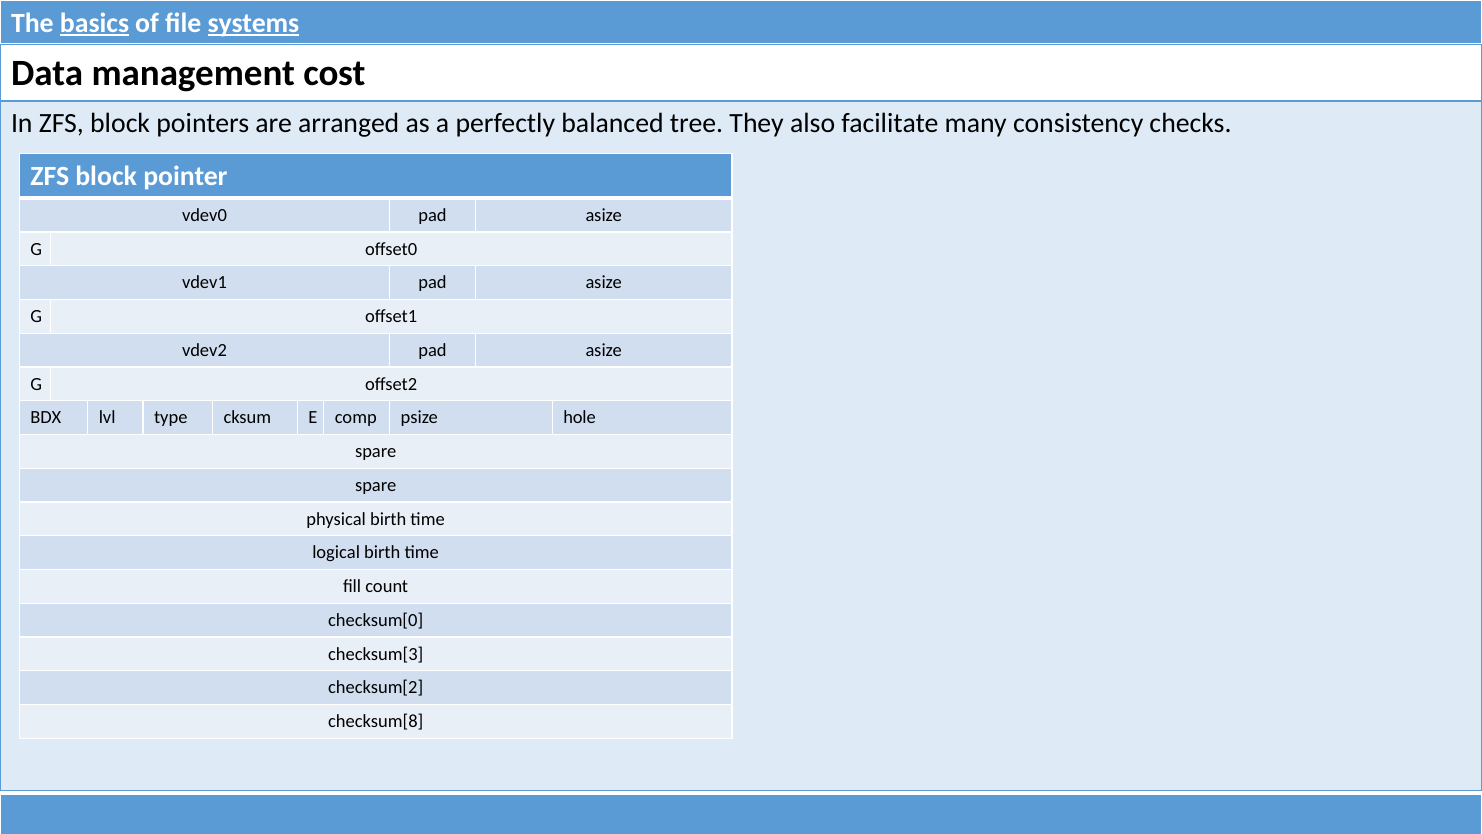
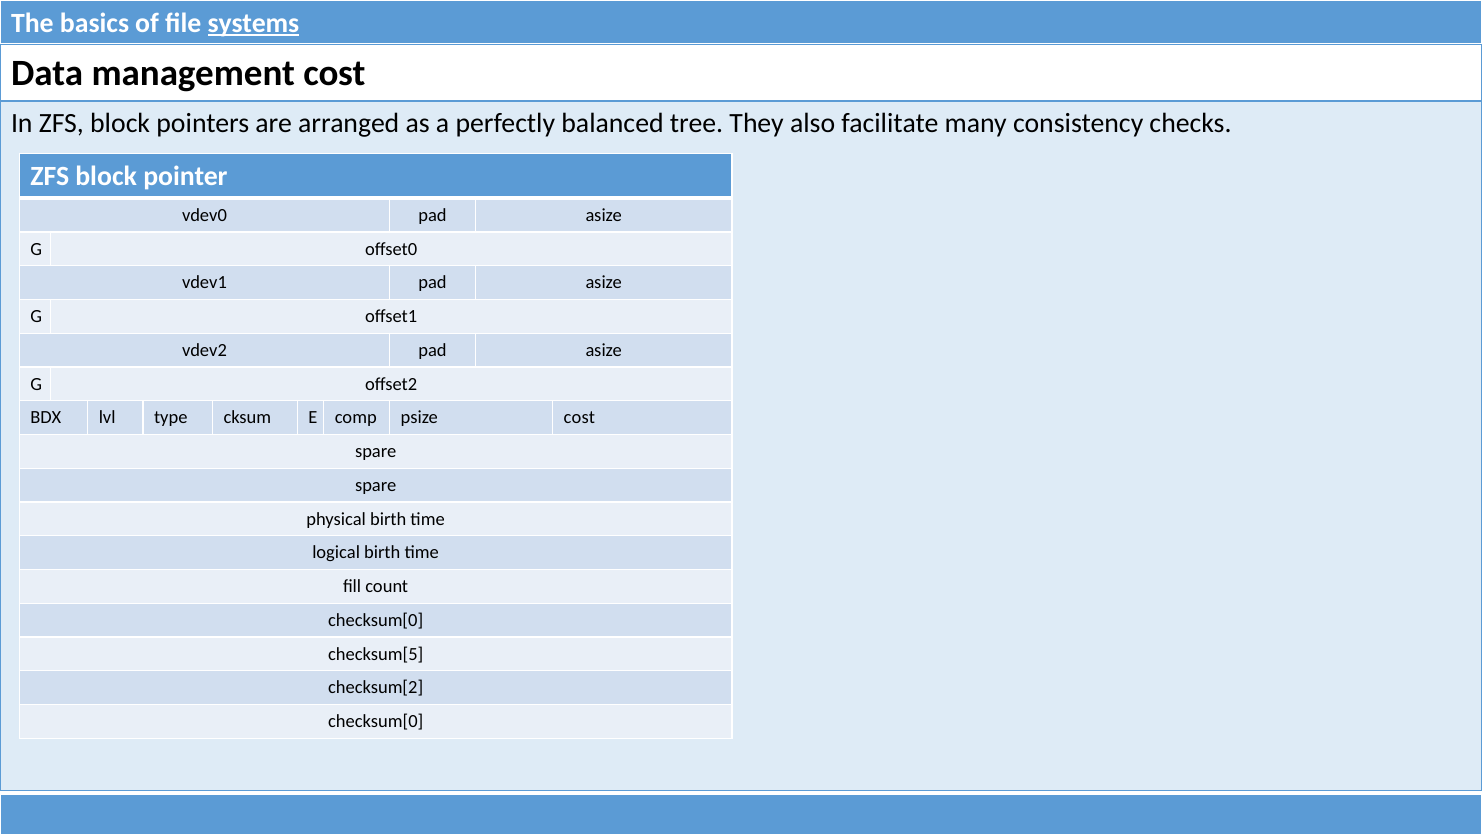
basics underline: present -> none (95, 23)
psize hole: hole -> cost (579, 418)
checksum[3: checksum[3 -> checksum[5 (376, 654)
checksum[8: checksum[8 -> checksum[0 (376, 721)
